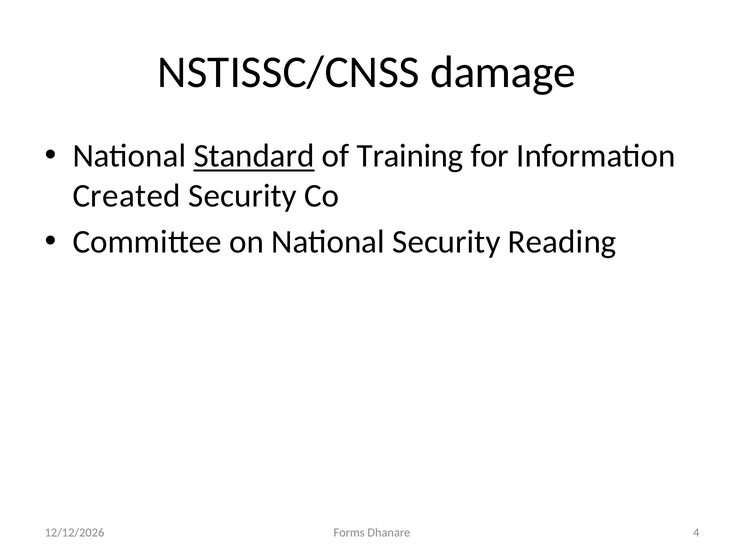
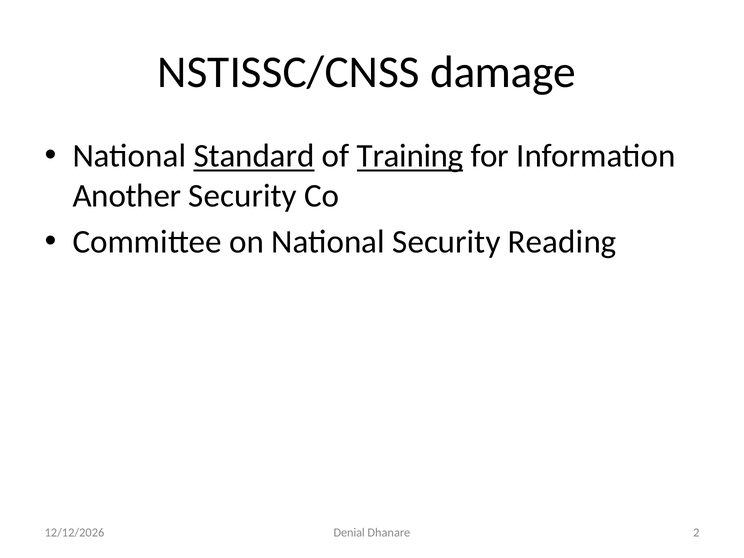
Training underline: none -> present (410, 156)
Created: Created -> Another (127, 196)
Forms: Forms -> Denial (349, 533)
4: 4 -> 2 (696, 533)
